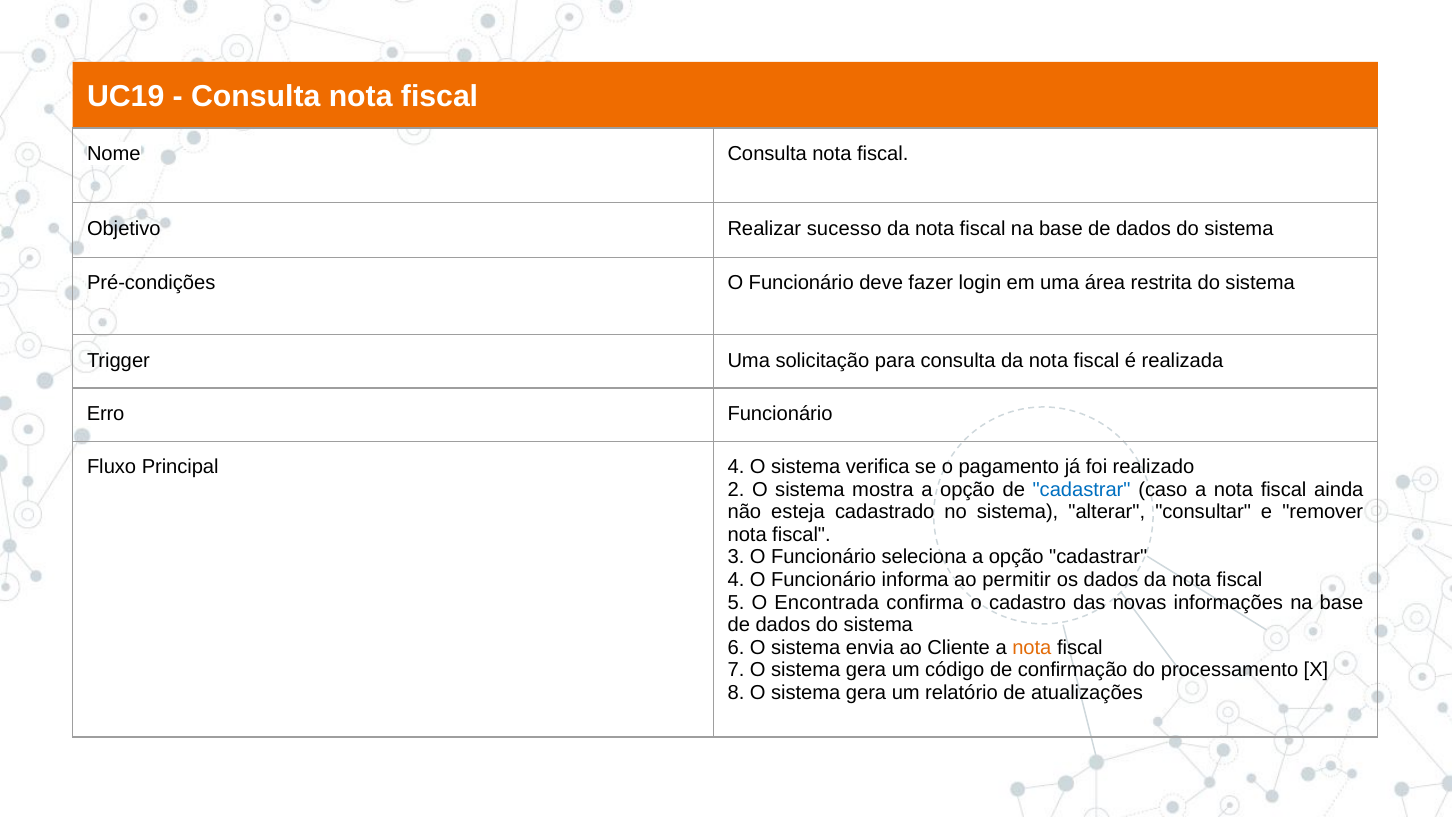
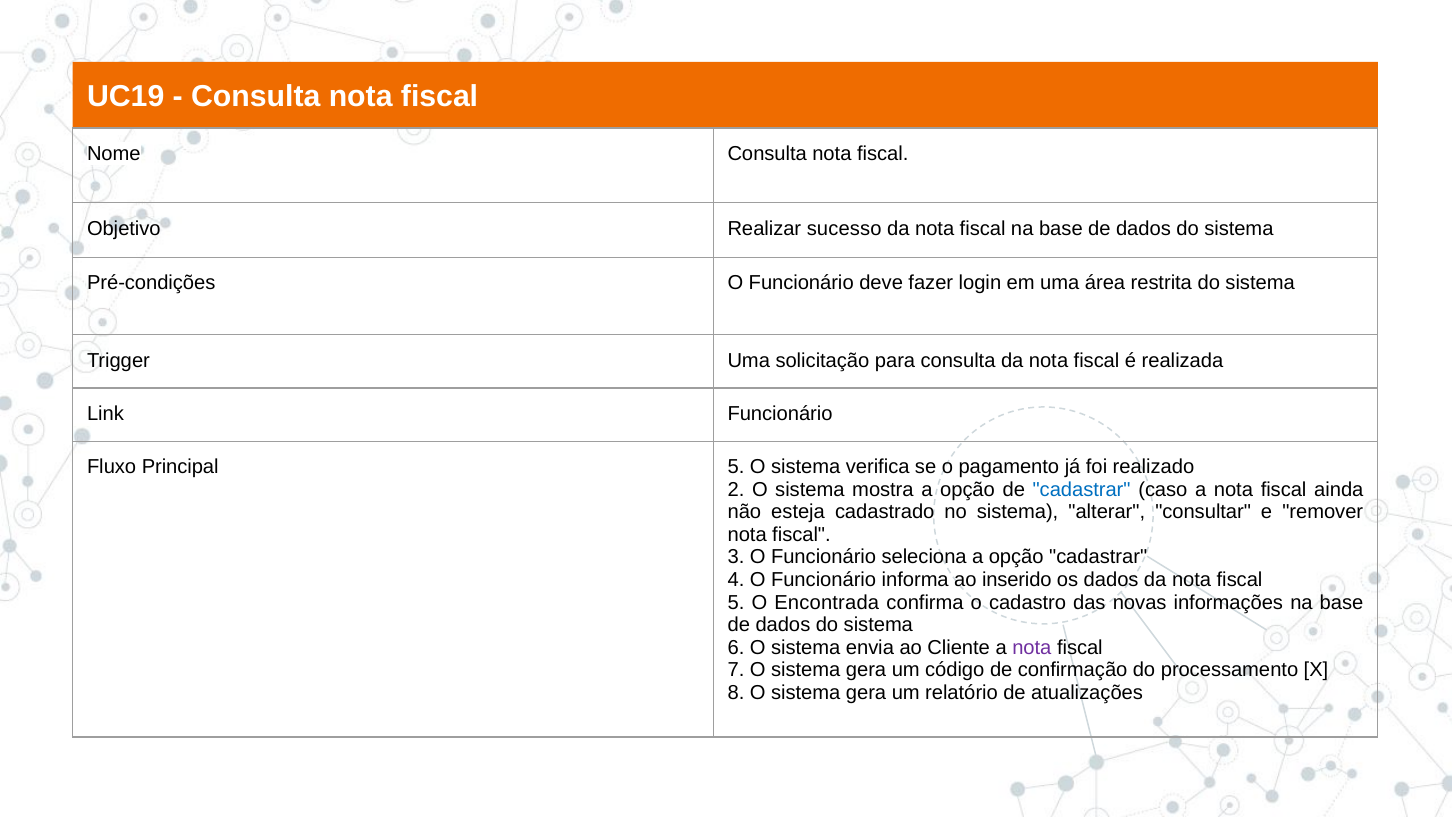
Erro: Erro -> Link (105, 414)
Principal 4: 4 -> 5 (736, 467)
permitir: permitir -> inserido (1017, 580)
nota colour: orange -> purple (1032, 647)
